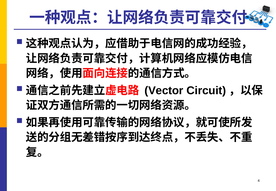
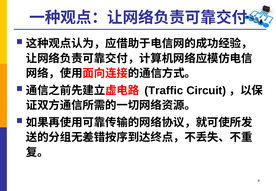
Vector: Vector -> Traffic (164, 91)
